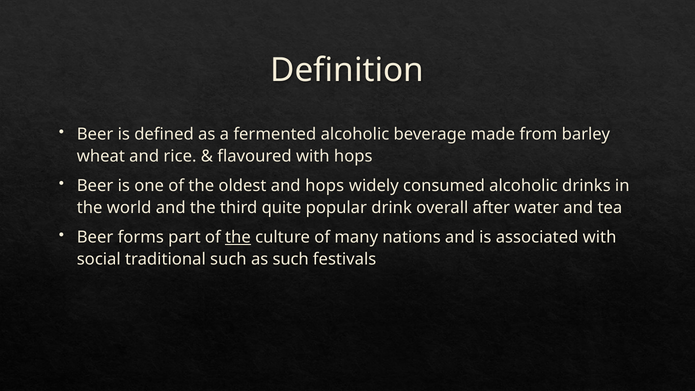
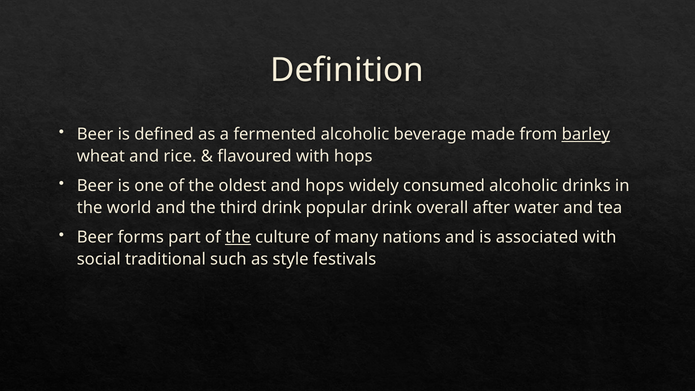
barley underline: none -> present (586, 134)
third quite: quite -> drink (282, 208)
as such: such -> style (291, 259)
